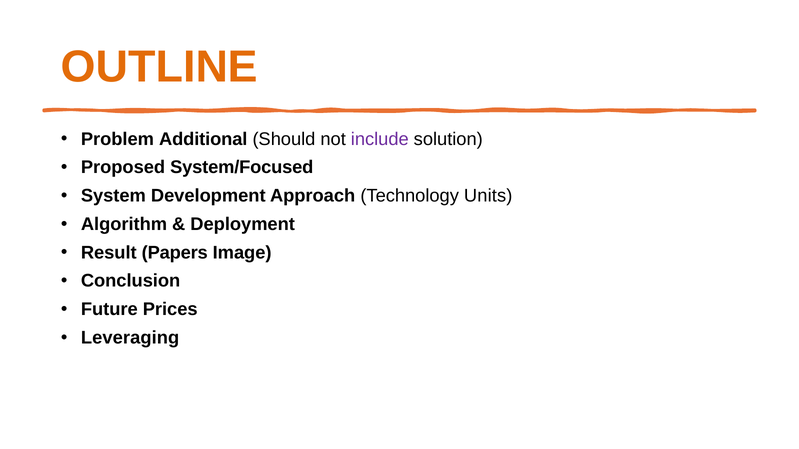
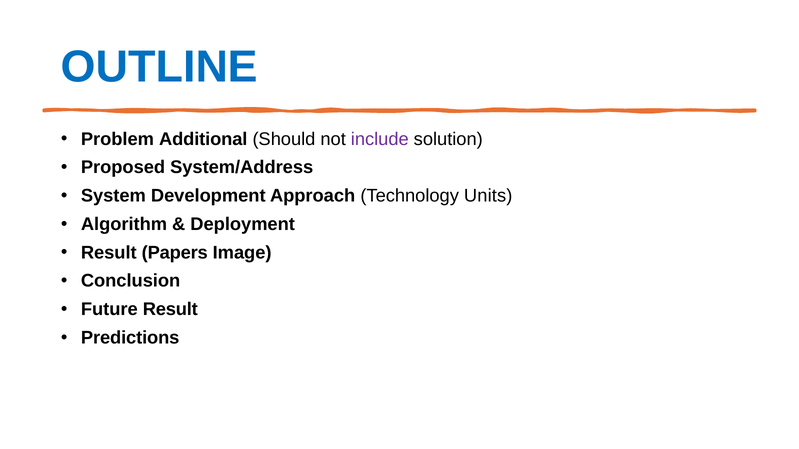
OUTLINE colour: orange -> blue (159, 67)
System/Focused: System/Focused -> System/Address (242, 168)
Future Prices: Prices -> Result (170, 310)
Leveraging: Leveraging -> Predictions (130, 338)
